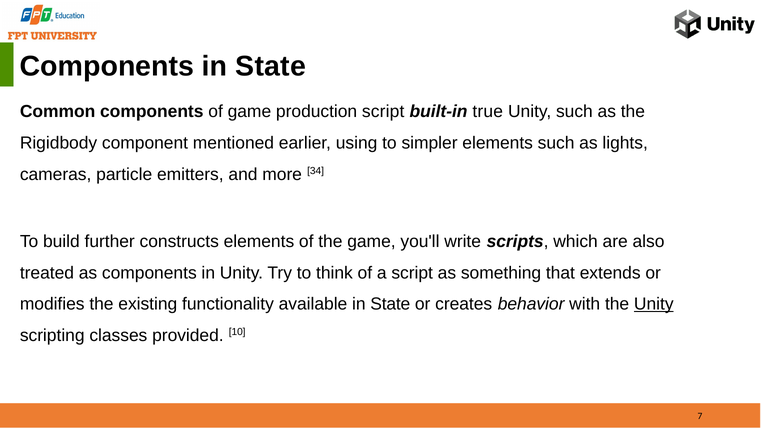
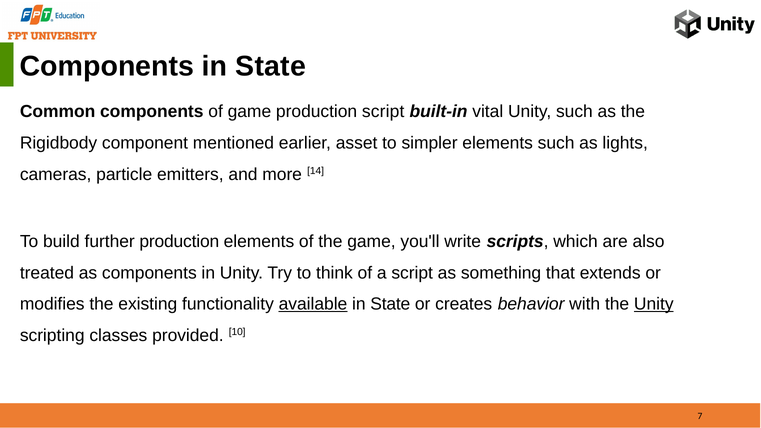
true: true -> vital (488, 112)
using: using -> asset (357, 143)
34: 34 -> 14 (316, 171)
further constructs: constructs -> production (179, 241)
available underline: none -> present (313, 304)
